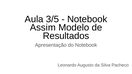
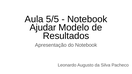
3/5: 3/5 -> 5/5 (52, 19)
Assim: Assim -> Ajudar (43, 28)
